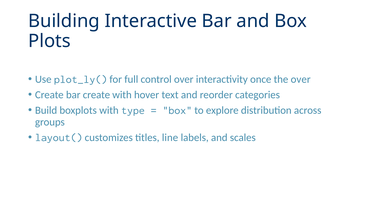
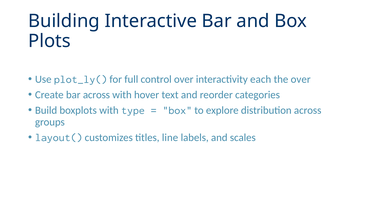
once: once -> each (261, 79)
bar create: create -> across (96, 95)
